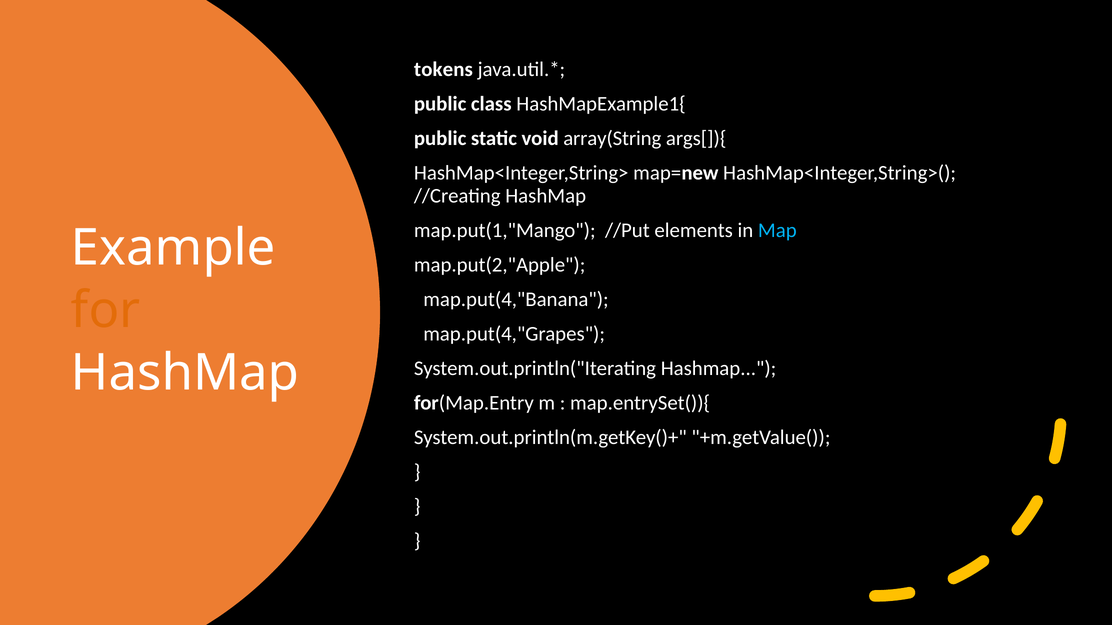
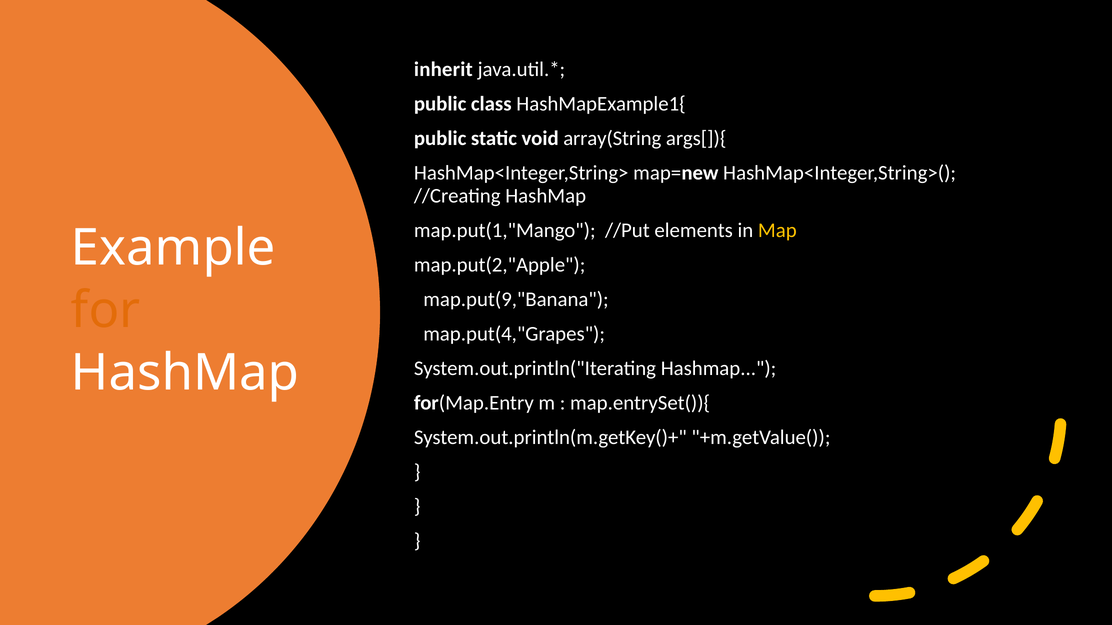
tokens: tokens -> inherit (443, 70)
Map colour: light blue -> yellow (777, 230)
map.put(4,"Banana: map.put(4,"Banana -> map.put(9,"Banana (516, 299)
